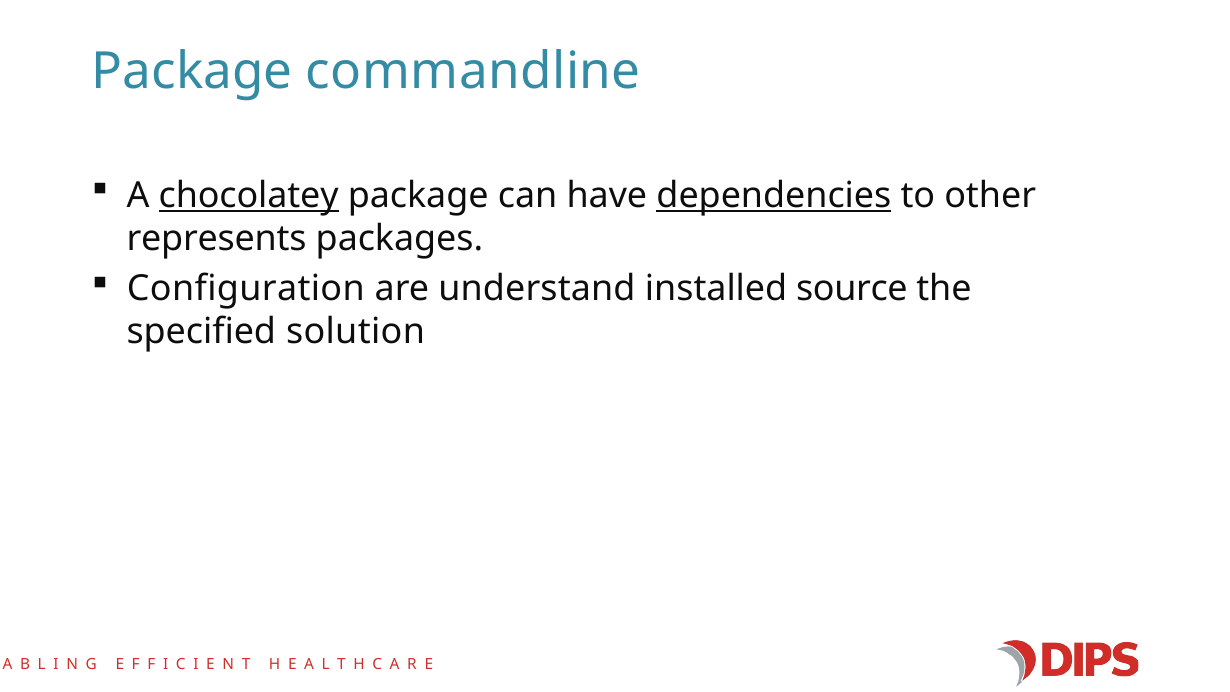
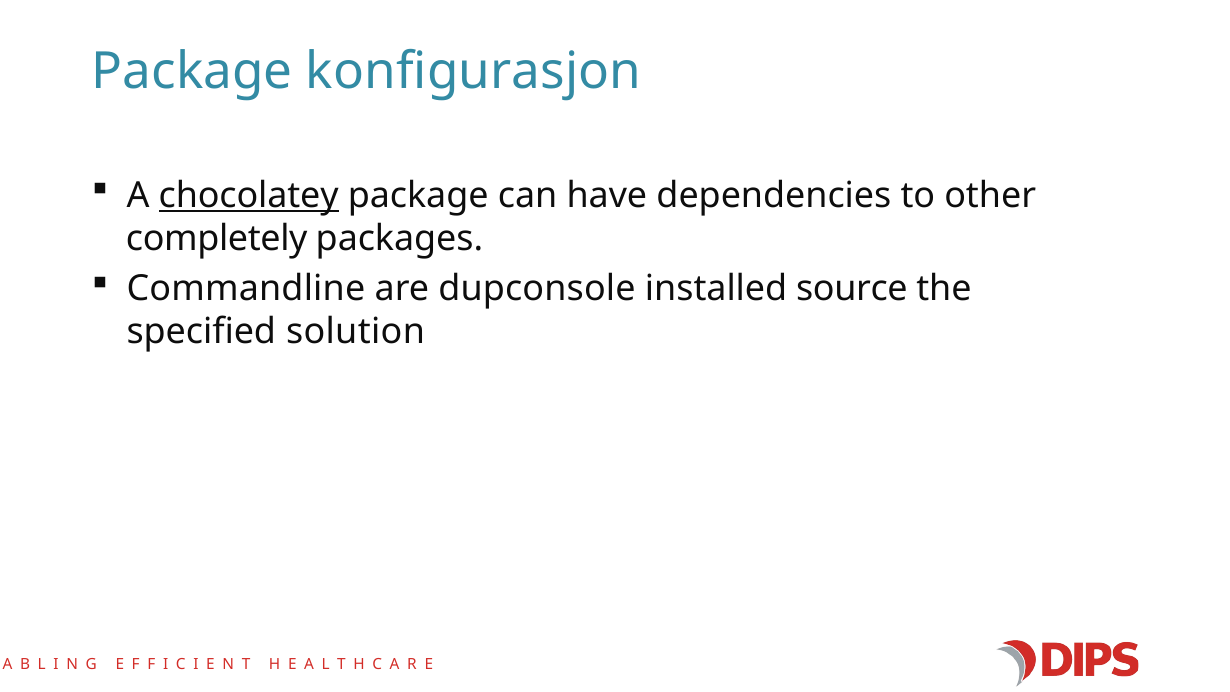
commandline: commandline -> konfigurasjon (474, 71)
dependencies underline: present -> none (774, 196)
represents: represents -> completely (217, 239)
Configuration: Configuration -> Commandline (246, 289)
understand: understand -> dupconsole (537, 289)
